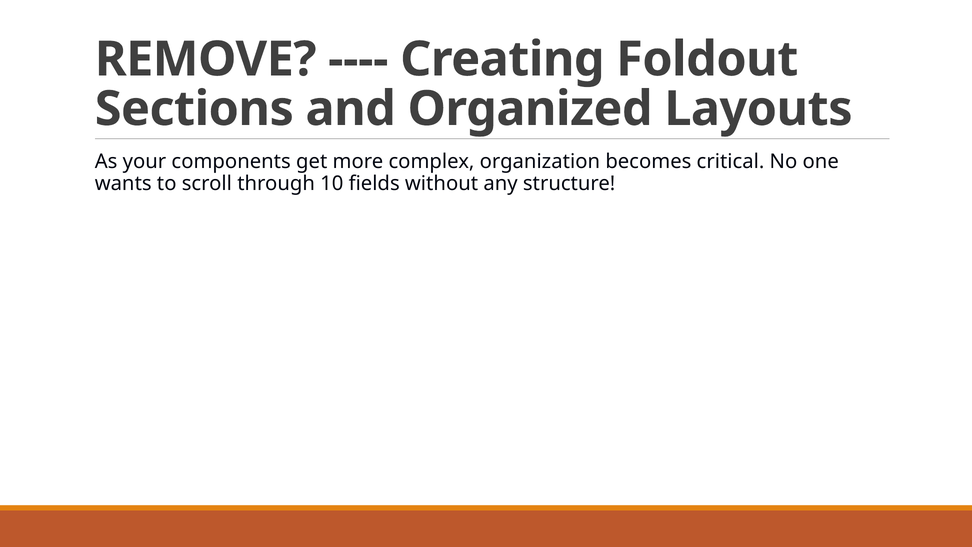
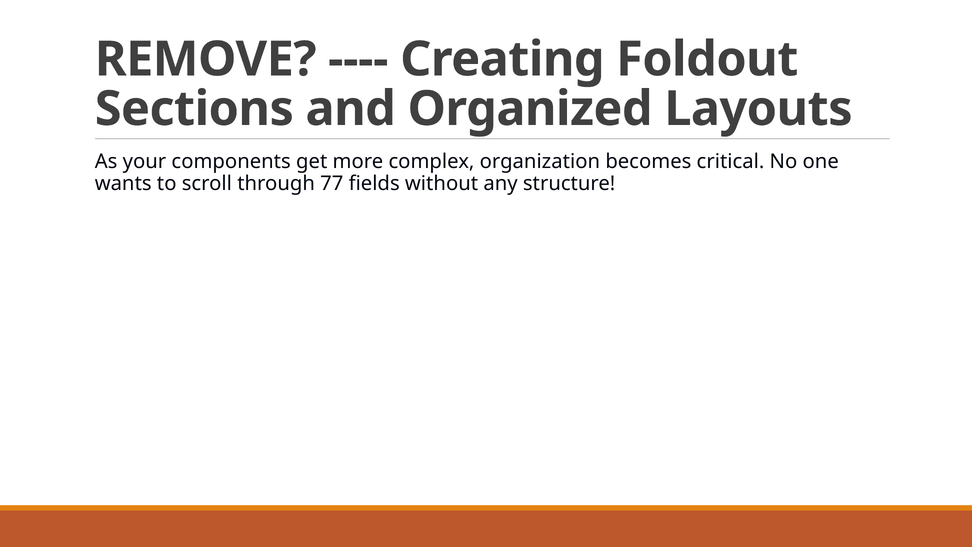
10: 10 -> 77 (332, 183)
